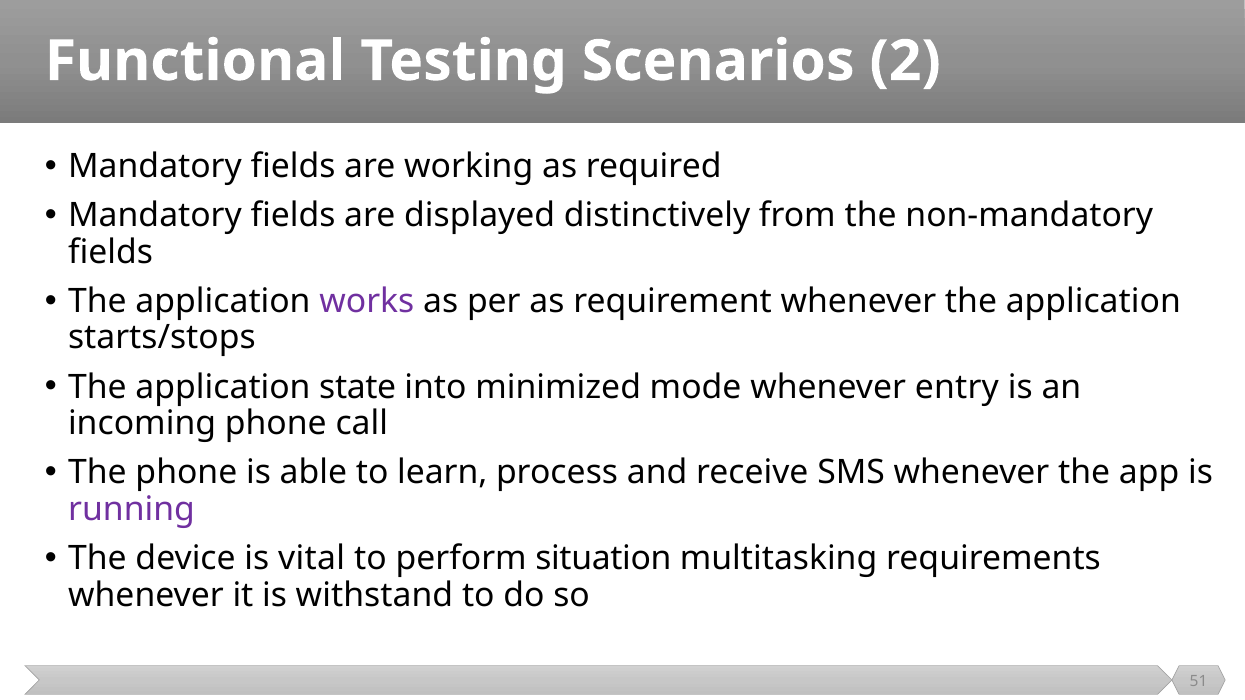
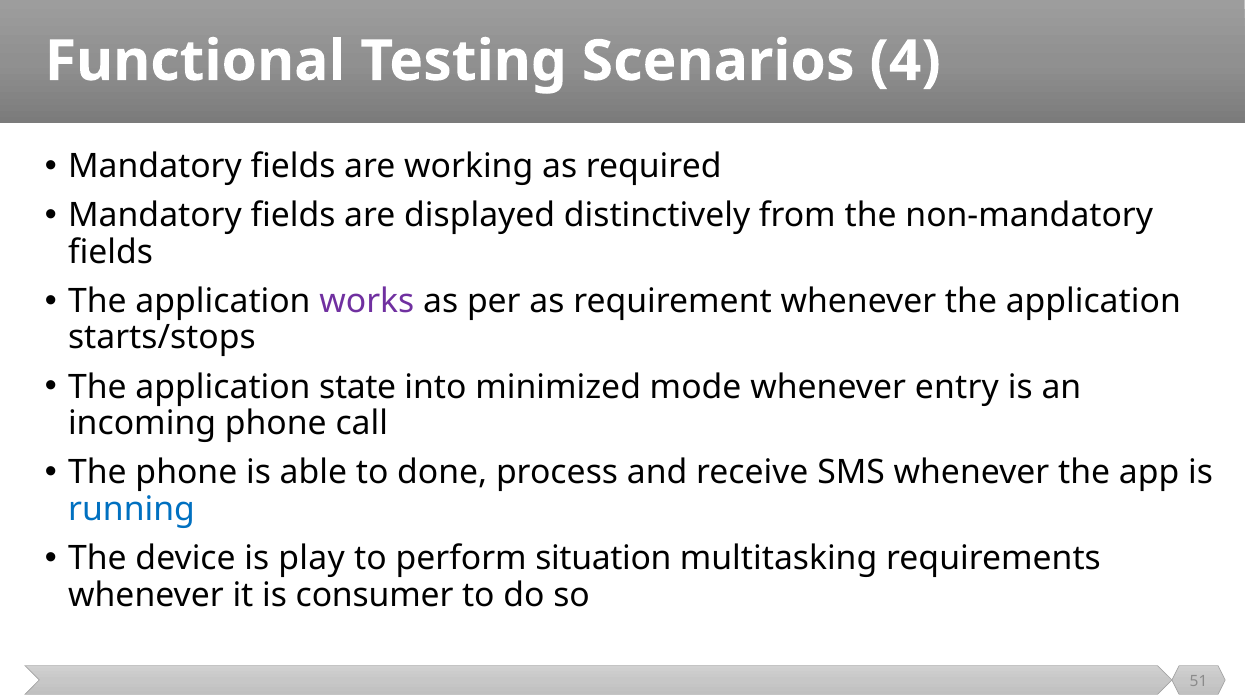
2: 2 -> 4 (905, 61)
learn: learn -> done (442, 473)
running colour: purple -> blue (132, 509)
vital: vital -> play (312, 559)
withstand: withstand -> consumer (375, 595)
